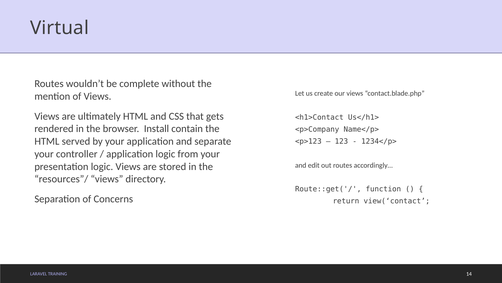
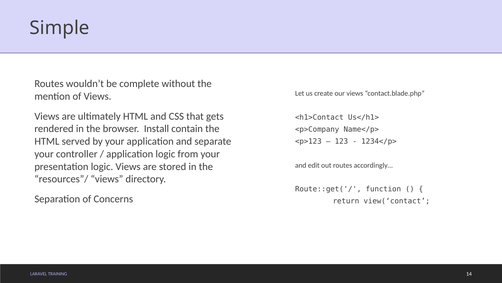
Virtual: Virtual -> Simple (60, 28)
